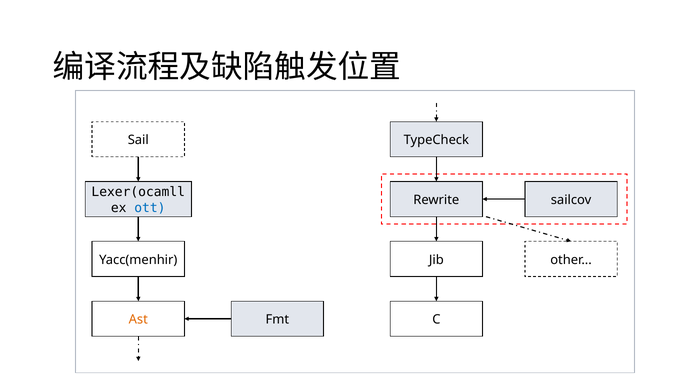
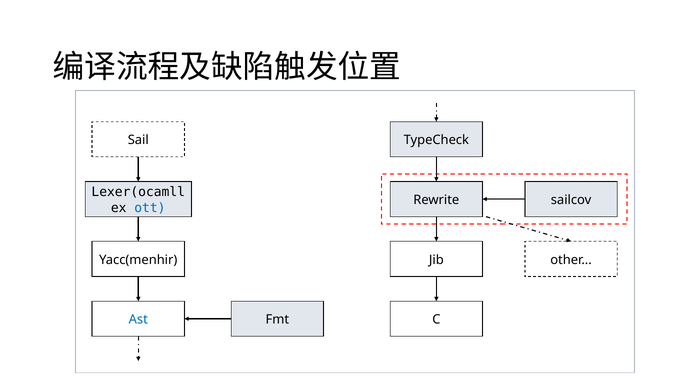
Ast colour: orange -> blue (138, 319)
